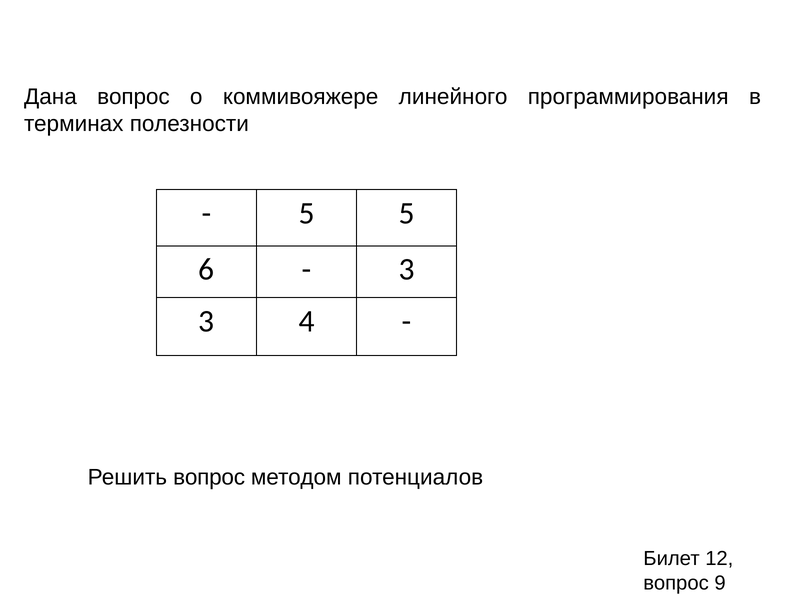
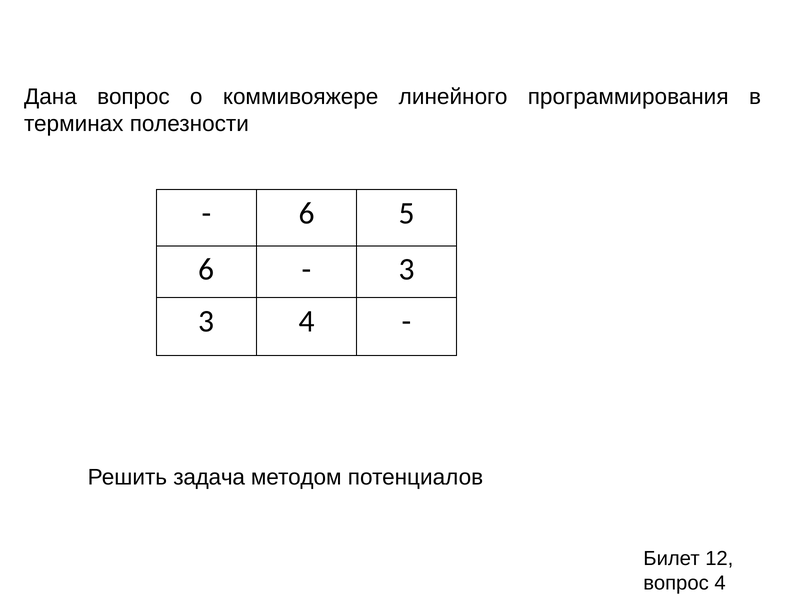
5: 5 -> 6 (306, 213)
Решить вопрос: вопрос -> задача (209, 477)
вопрос 9: 9 -> 4 (720, 582)
